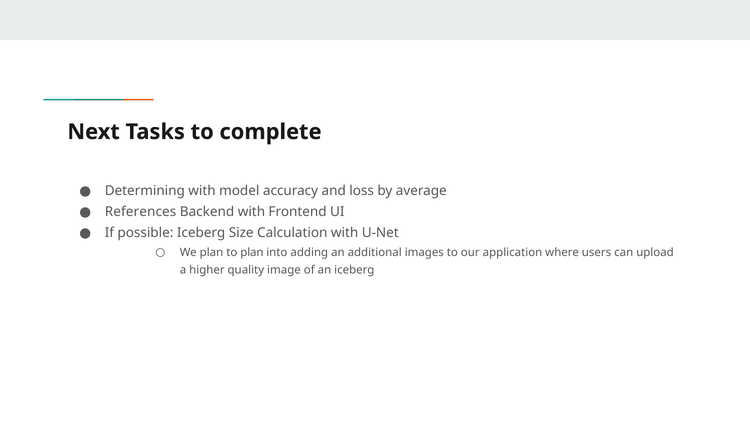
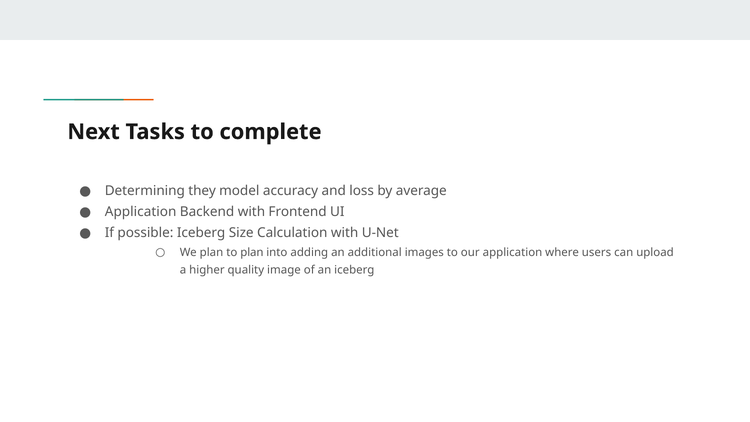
Determining with: with -> they (202, 191)
References: References -> Application (141, 212)
